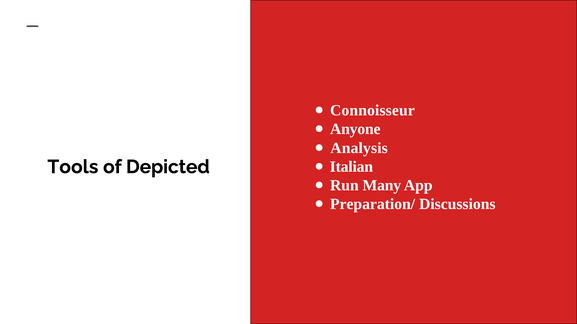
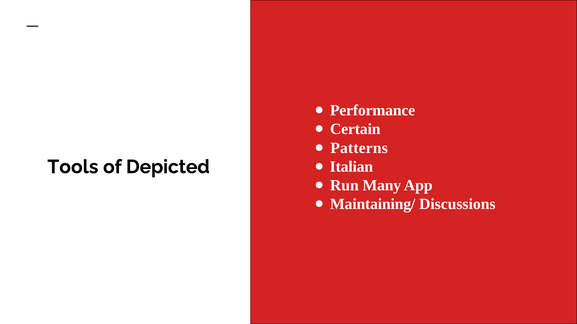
Connoisseur: Connoisseur -> Performance (373, 111)
Anyone: Anyone -> Certain (355, 129)
Analysis: Analysis -> Patterns (359, 148)
Preparation/: Preparation/ -> Maintaining/ (373, 204)
